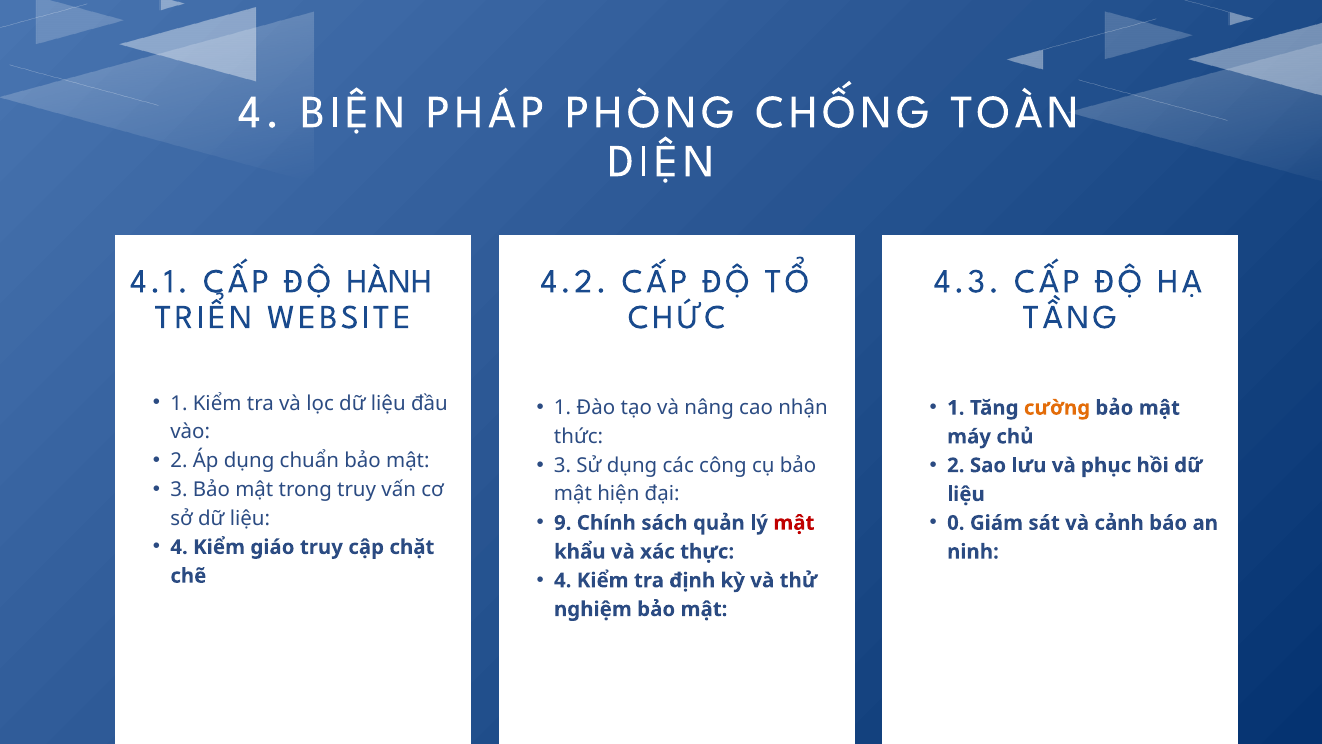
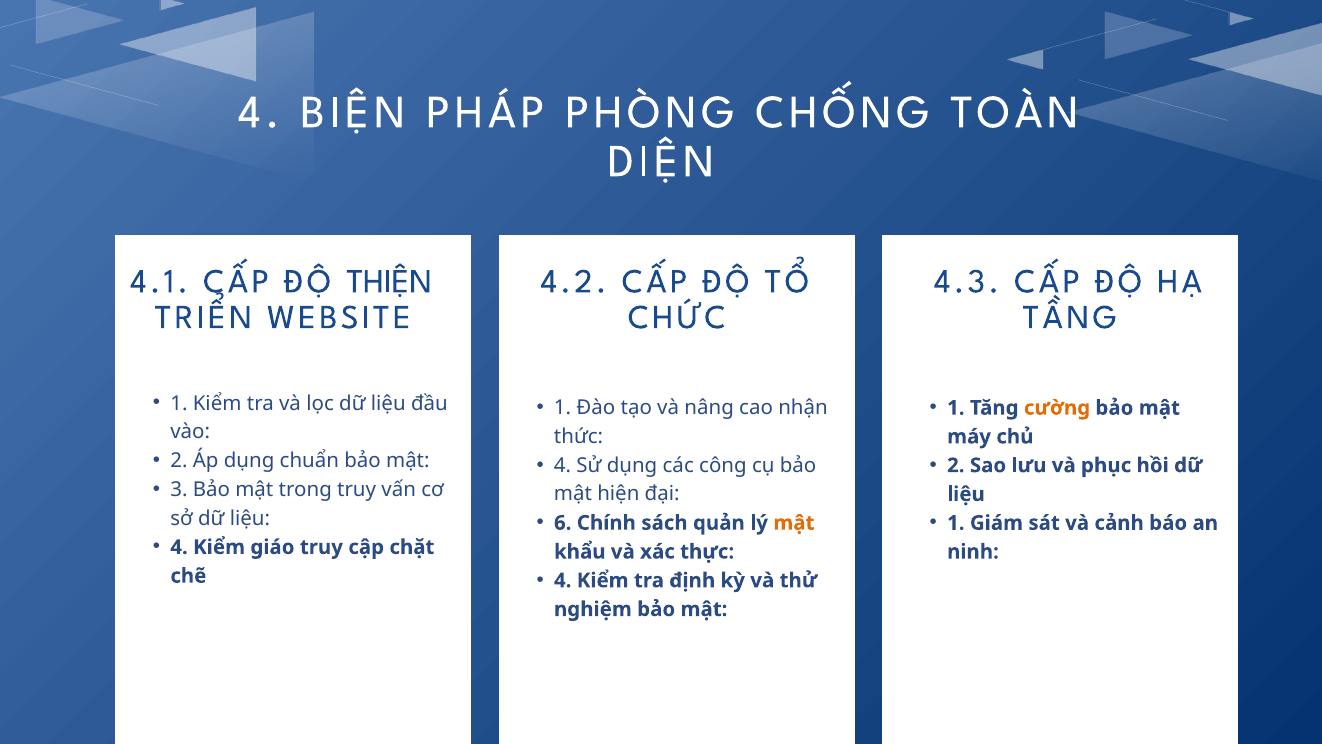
HÀNH: HÀNH -> THIỆN (389, 281)
3: 3 -> 4 (563, 465)
9: 9 -> 6 (563, 523)
mật colour: red -> orange (794, 523)
0: 0 -> 1 (956, 523)
